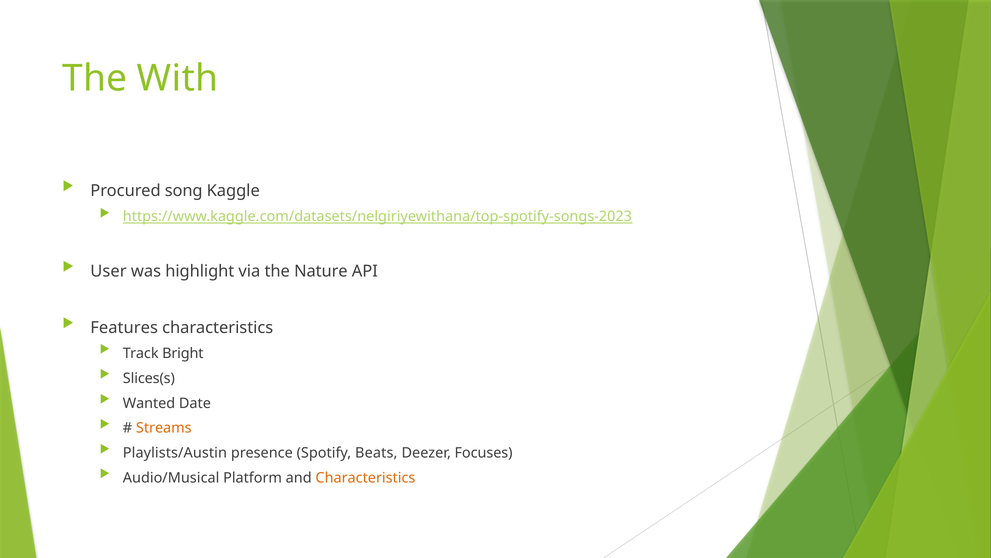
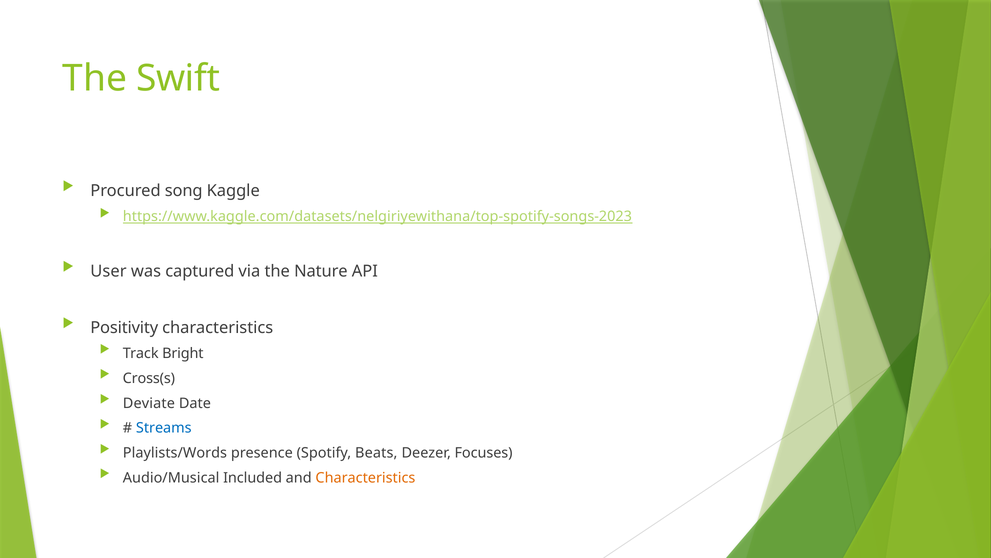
With: With -> Swift (178, 78)
highlight: highlight -> captured (200, 271)
Features: Features -> Positivity (124, 327)
Slices(s: Slices(s -> Cross(s (149, 378)
Wanted: Wanted -> Deviate (149, 403)
Streams colour: orange -> blue (164, 428)
Playlists/Austin: Playlists/Austin -> Playlists/Words (175, 453)
Platform: Platform -> Included (253, 478)
